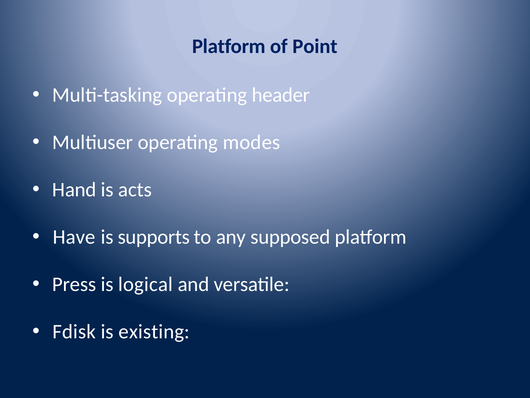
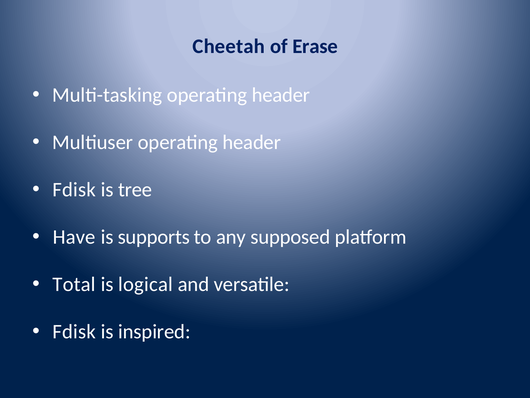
Platform: Platform -> Cheetah (229, 46)
Point: Point -> Erase (315, 46)
Multiuser operating modes: modes -> header (252, 142)
Hand: Hand -> Fdisk (74, 189)
acts: acts -> tree (135, 189)
Press: Press -> Total (74, 284)
existing: existing -> inspired (154, 331)
